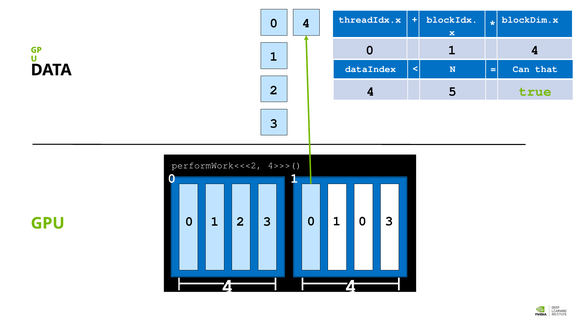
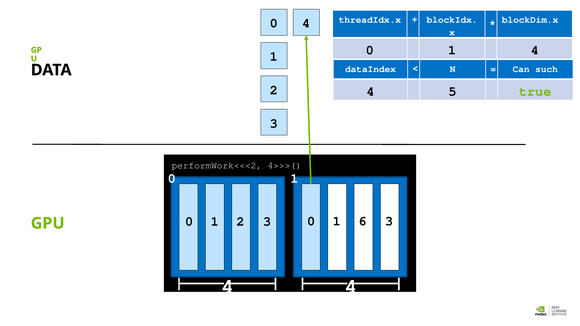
that: that -> such (547, 69)
1 0: 0 -> 6 (363, 221)
